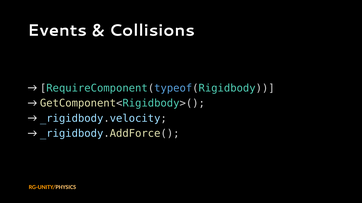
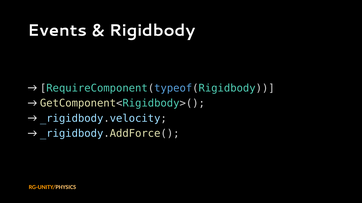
Collisions: Collisions -> Rigidbody (152, 30)
